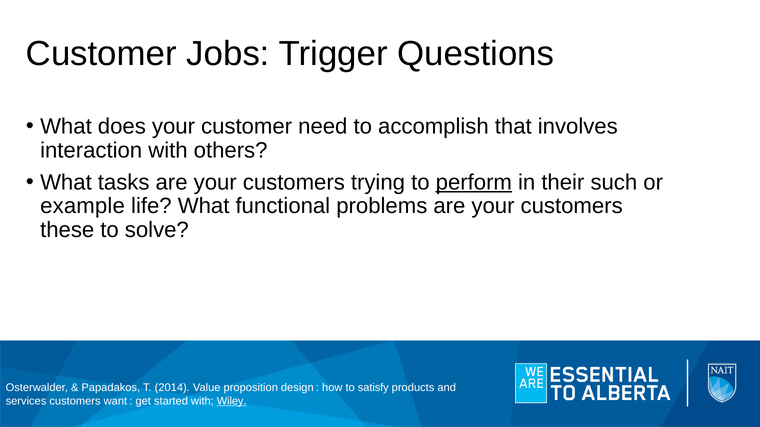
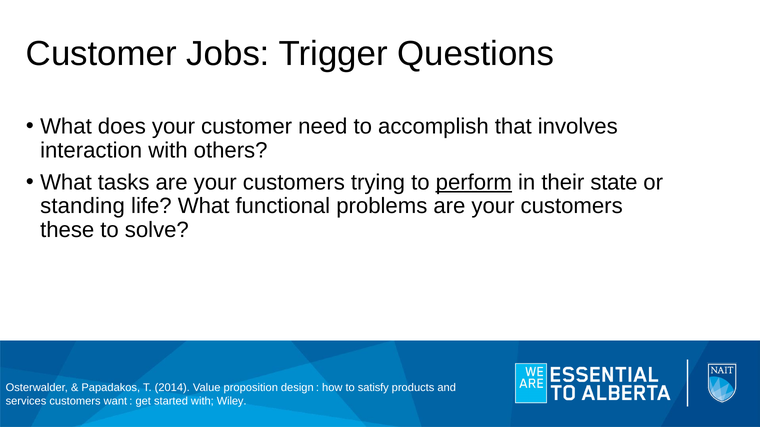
such: such -> state (614, 182)
example: example -> standing (83, 206)
Wiley underline: present -> none (232, 402)
